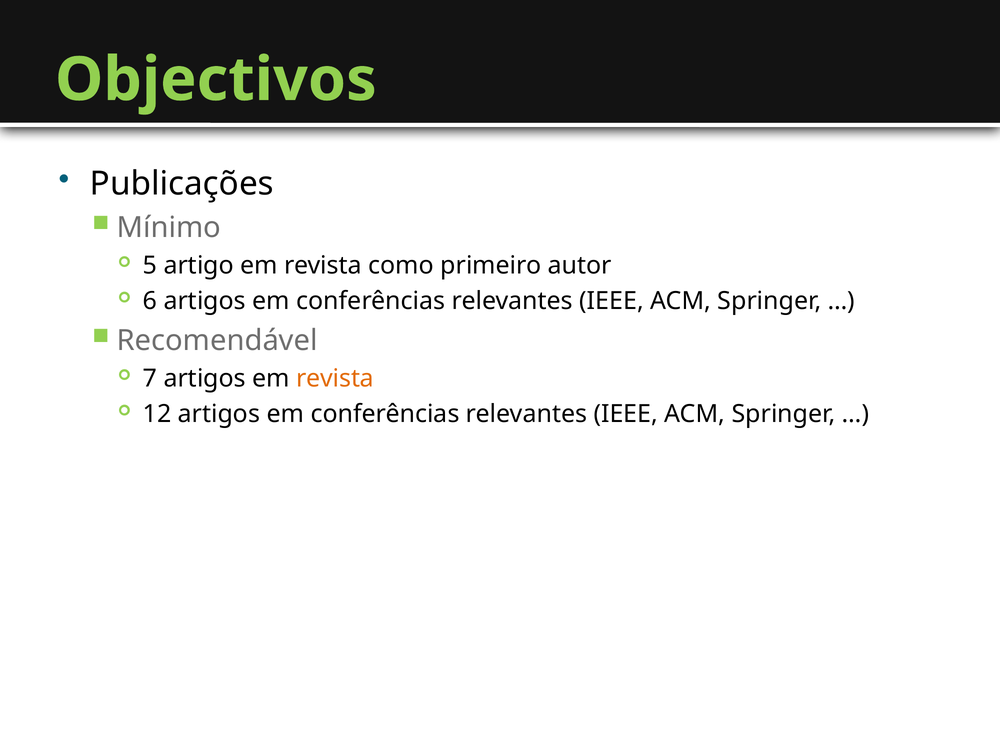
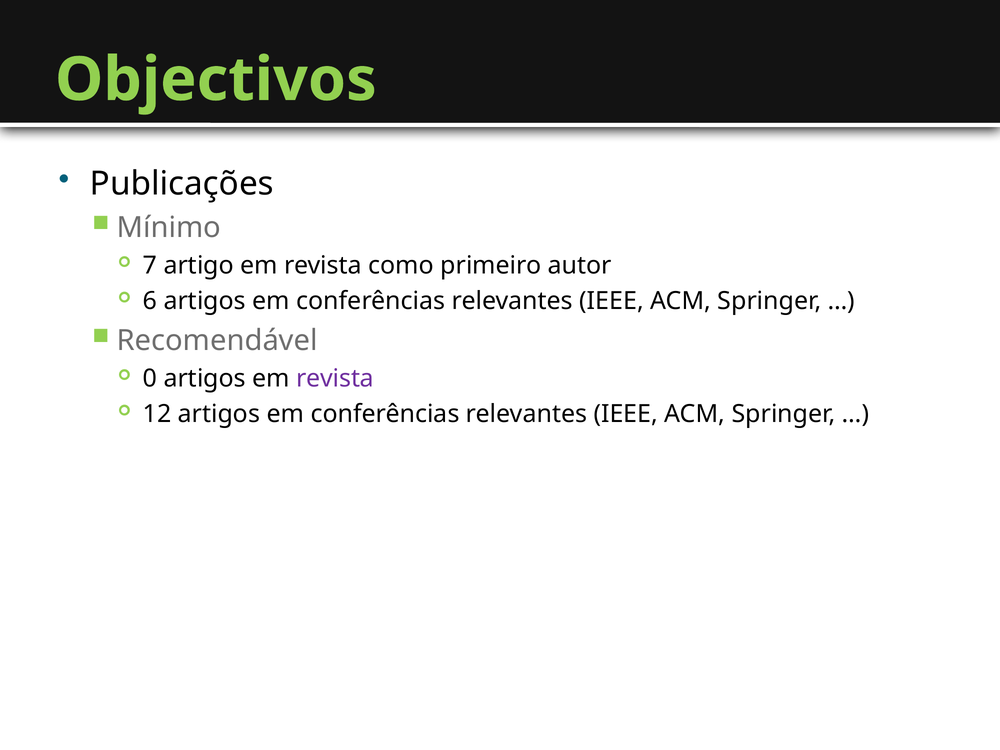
5: 5 -> 7 (150, 265)
7: 7 -> 0 (150, 378)
revista colour: orange -> purple (335, 378)
